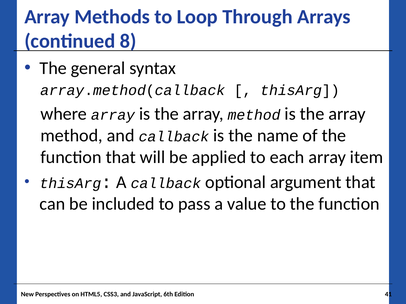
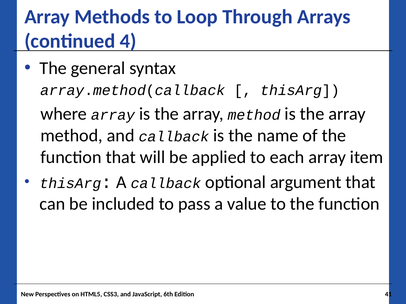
8: 8 -> 4 (128, 41)
